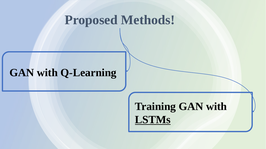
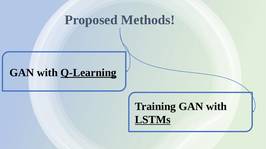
Q-Learning underline: none -> present (89, 73)
